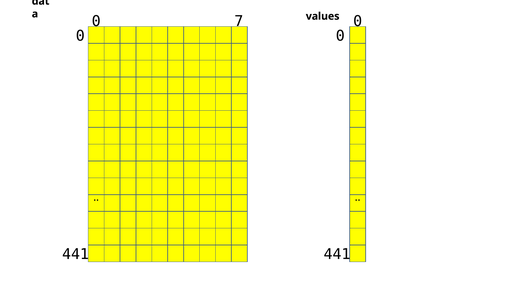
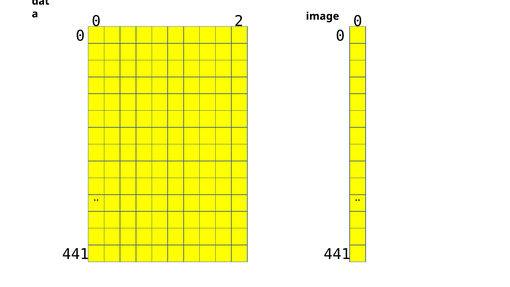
values: values -> image (323, 16)
7: 7 -> 2 (239, 21)
